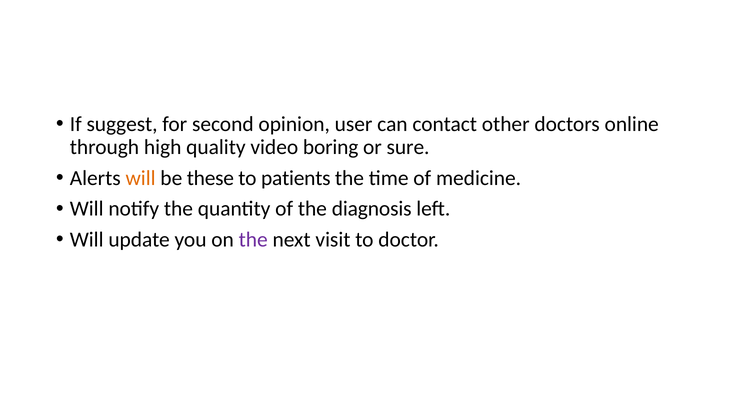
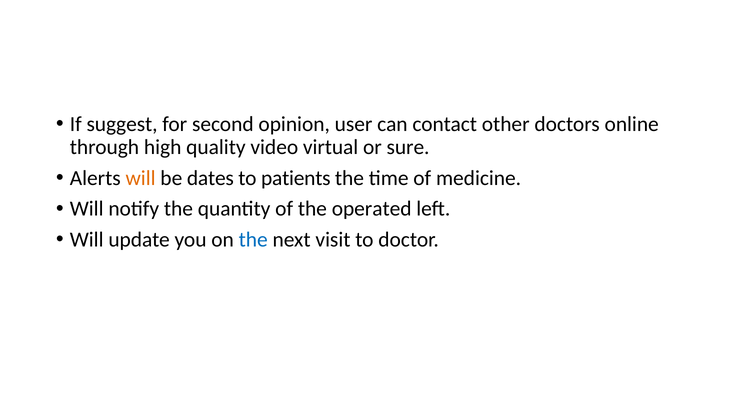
boring: boring -> virtual (331, 147)
these: these -> dates (210, 178)
diagnosis: diagnosis -> operated (372, 209)
the colour: purple -> blue (253, 240)
